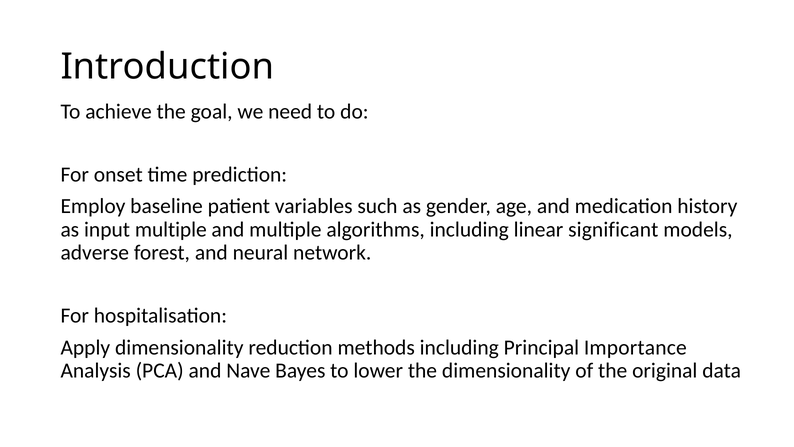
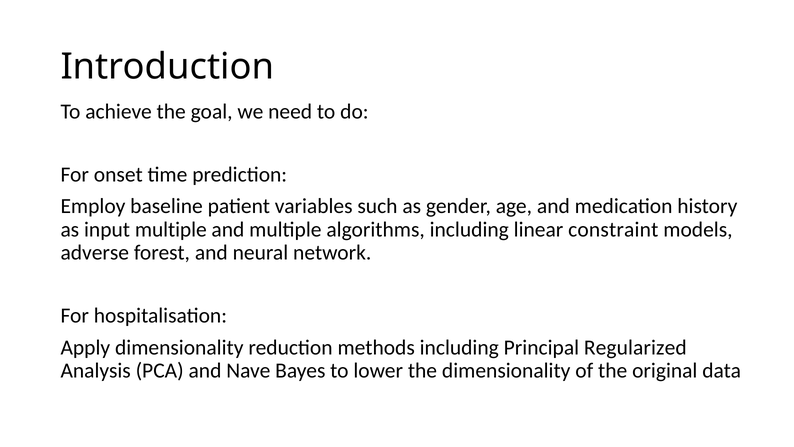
significant: significant -> constraint (613, 229)
Importance: Importance -> Regularized (635, 347)
